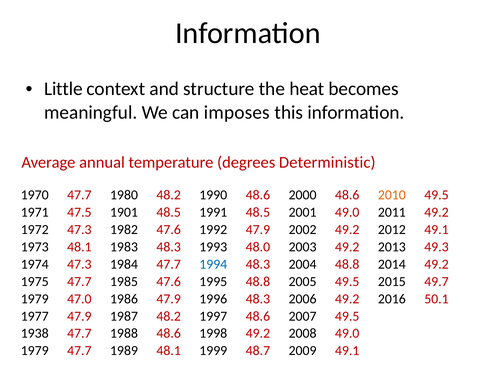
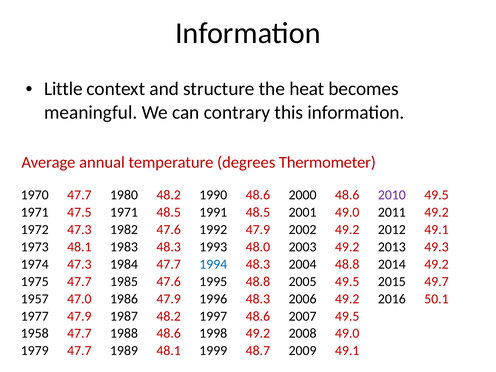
imposes: imposes -> contrary (237, 112)
Deterministic: Deterministic -> Thermometer (327, 162)
2010 colour: orange -> purple (392, 195)
47.5 1901: 1901 -> 1971 (124, 212)
1979: 1979 -> 1957 (35, 299)
1938: 1938 -> 1958 (35, 333)
